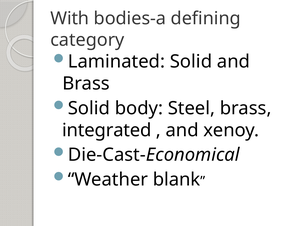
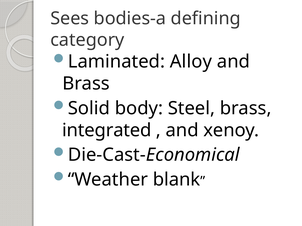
With: With -> Sees (70, 18)
Laminated Solid: Solid -> Alloy (191, 62)
